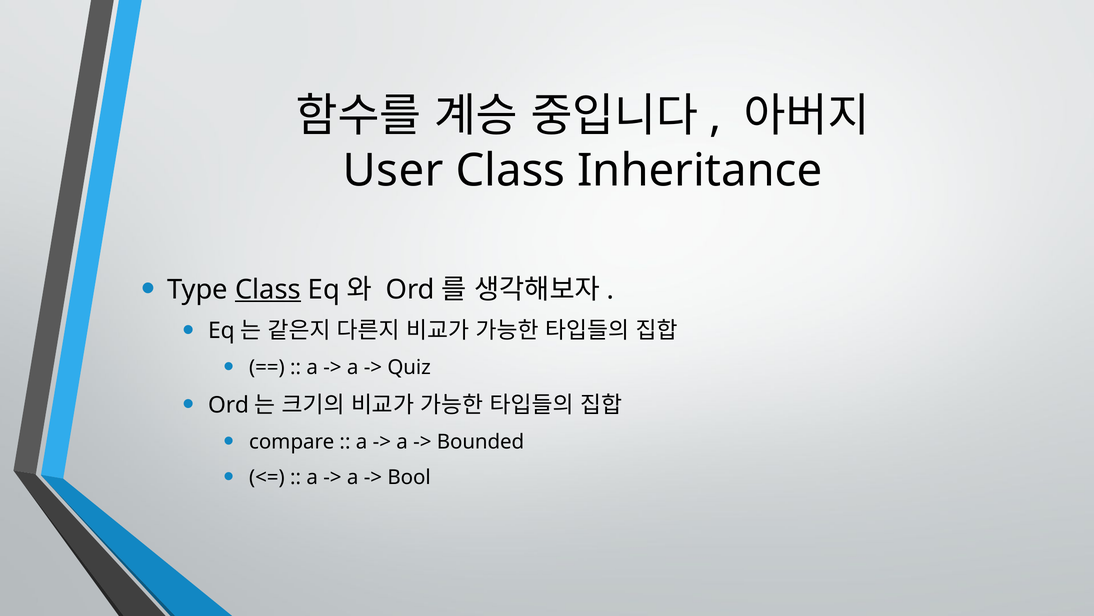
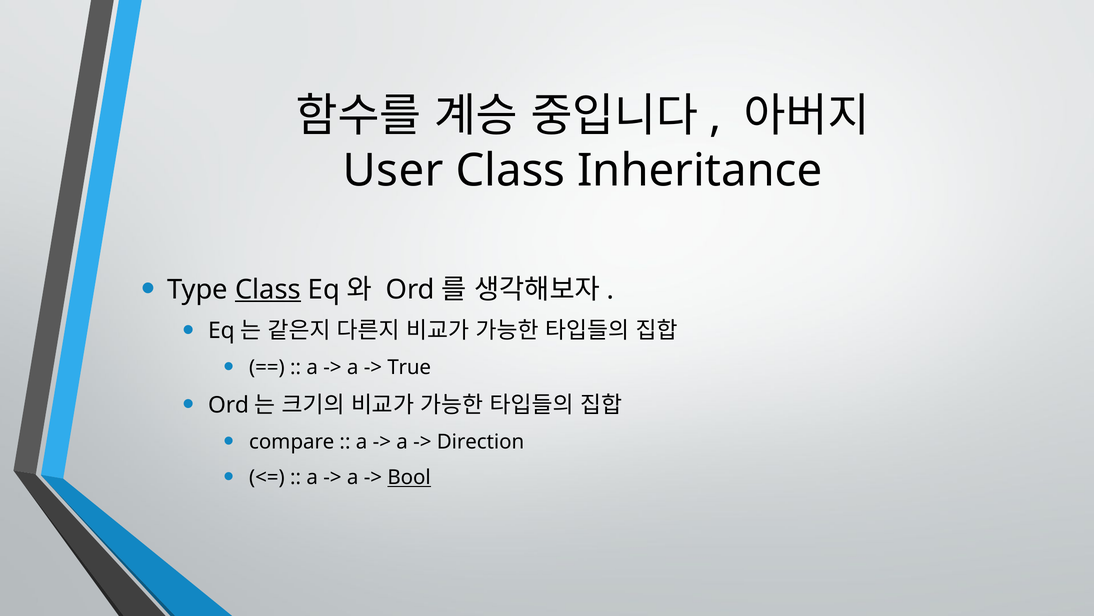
Quiz: Quiz -> True (409, 367)
Bounded: Bounded -> Direction (480, 442)
Bool underline: none -> present (409, 477)
